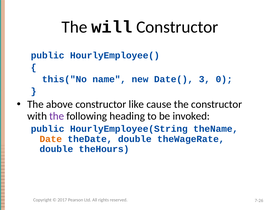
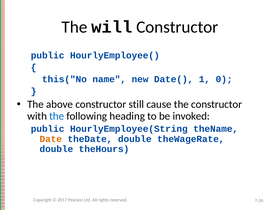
3: 3 -> 1 (204, 79)
like: like -> still (136, 104)
the colour: purple -> blue (57, 116)
